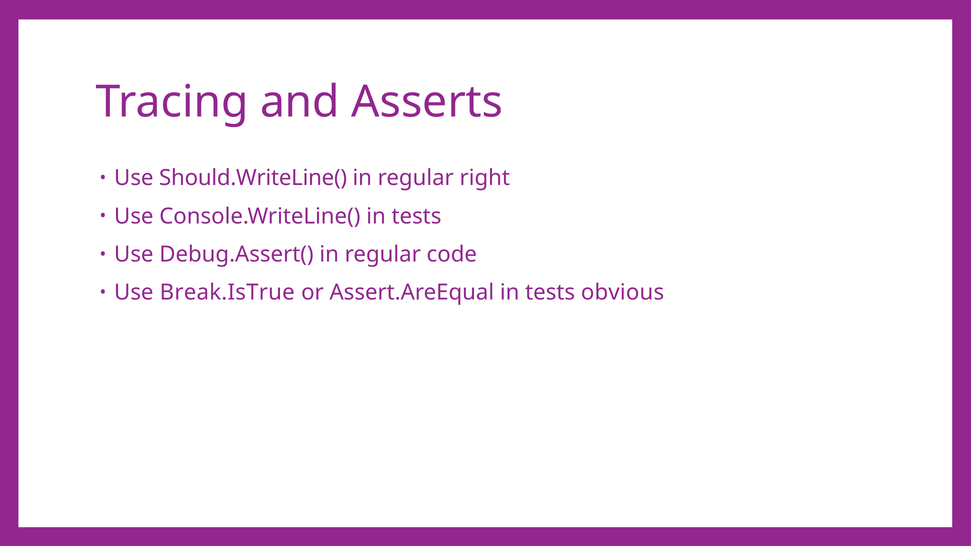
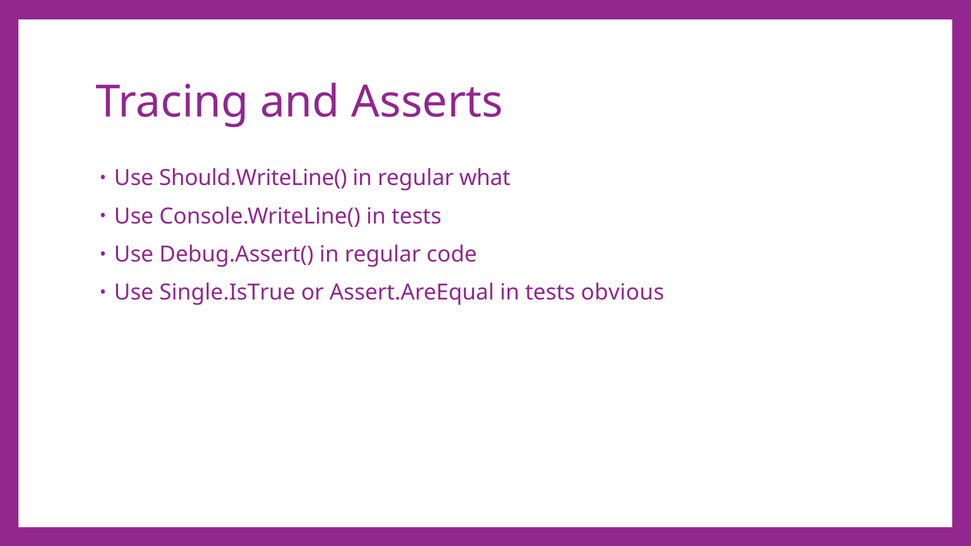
right: right -> what (485, 178)
Break.IsTrue: Break.IsTrue -> Single.IsTrue (227, 293)
